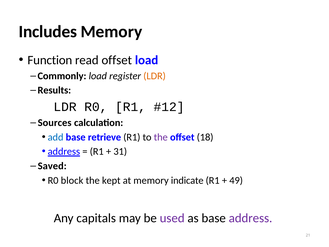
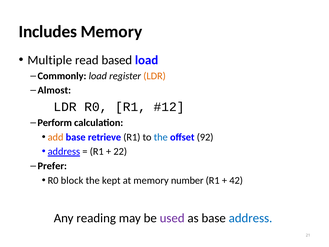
Function: Function -> Multiple (50, 60)
read offset: offset -> based (117, 60)
Results: Results -> Almost (54, 90)
Sources: Sources -> Perform (55, 123)
add colour: blue -> orange (56, 137)
the colour: purple -> blue (161, 137)
18: 18 -> 92 (205, 137)
31: 31 -> 22 (120, 151)
Saved: Saved -> Prefer (52, 166)
indicate: indicate -> number (187, 180)
49: 49 -> 42 (236, 180)
capitals: capitals -> reading (96, 218)
address colour: purple -> blue (251, 218)
